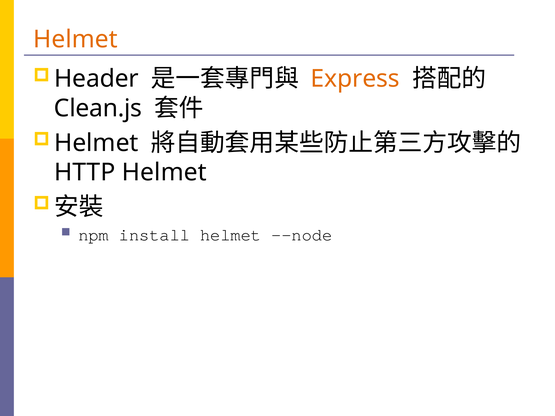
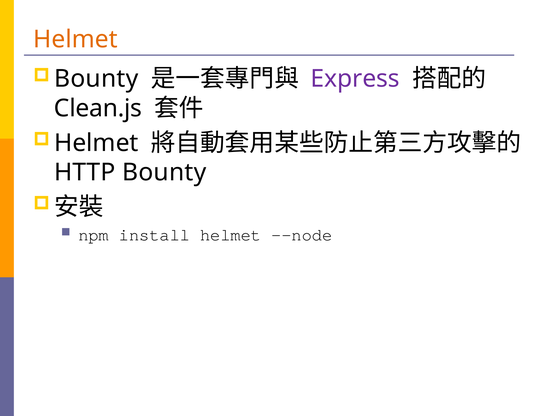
Header: Header -> Bounty (96, 79)
Express colour: orange -> purple (355, 79)
HTTP Helmet: Helmet -> Bounty (164, 173)
